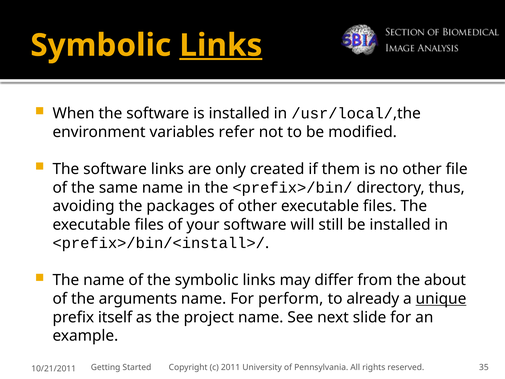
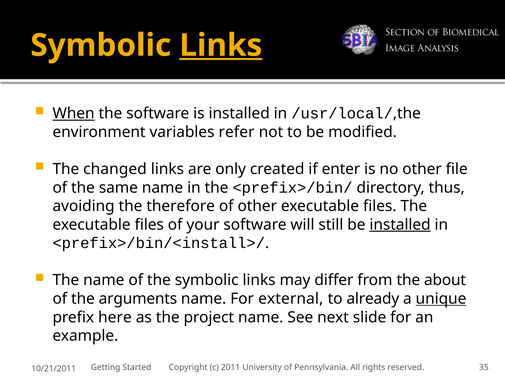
When underline: none -> present (74, 113)
software: software -> changed (115, 169)
them: them -> enter (341, 169)
packages: packages -> therefore (181, 206)
installed underline: none -> present (400, 224)
perform: perform -> external (291, 299)
itself: itself -> here (115, 317)
